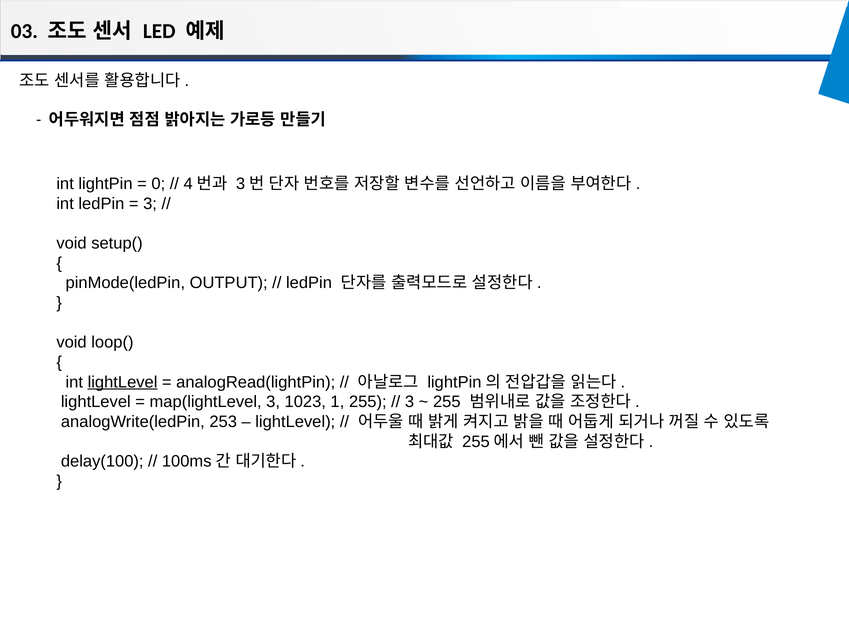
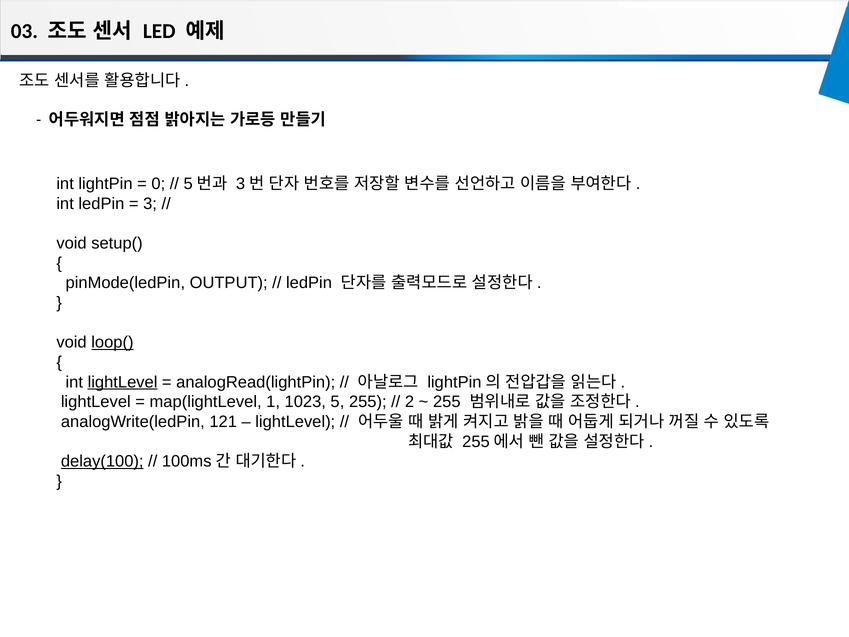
4: 4 -> 5 (188, 184)
loop( underline: none -> present (112, 342)
map(lightLevel 3: 3 -> 1 (273, 402)
1023 1: 1 -> 5 (337, 402)
3: 3 -> 2 (410, 402)
253: 253 -> 121 (223, 422)
delay(100 underline: none -> present (102, 461)
